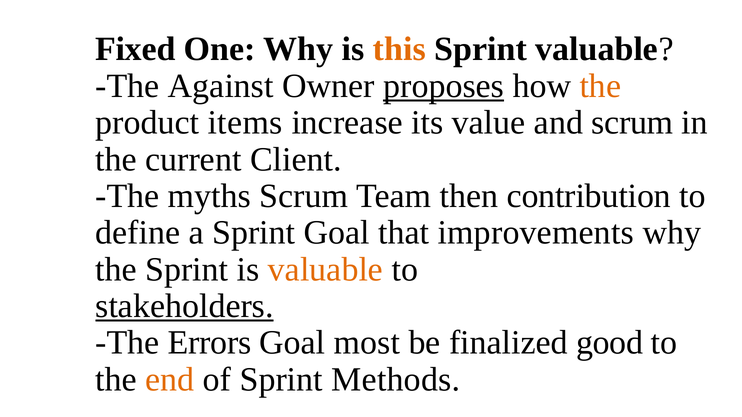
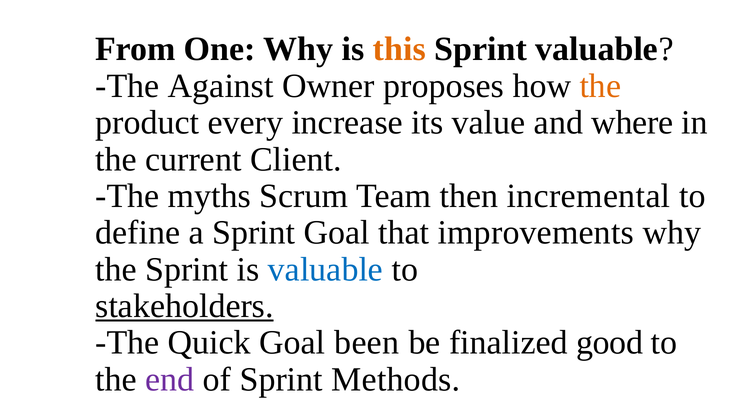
Fixed: Fixed -> From (135, 49)
proposes underline: present -> none (444, 86)
items: items -> every (245, 123)
and scrum: scrum -> where (632, 123)
contribution: contribution -> incremental (589, 196)
valuable colour: orange -> blue (325, 270)
Errors: Errors -> Quick (209, 343)
most: most -> been (367, 343)
end colour: orange -> purple (170, 380)
